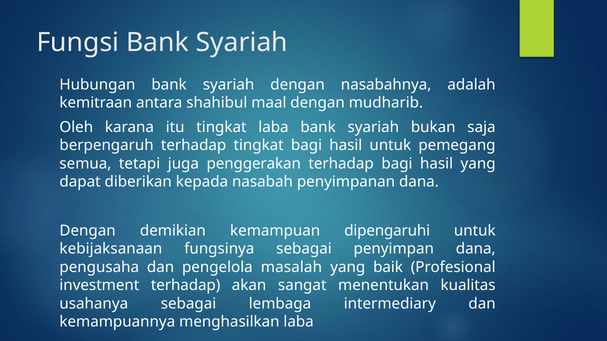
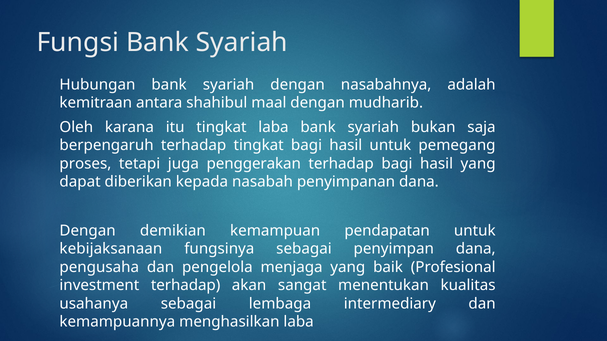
semua: semua -> proses (85, 164)
dipengaruhi: dipengaruhi -> pendapatan (387, 231)
masalah: masalah -> menjaga (292, 267)
